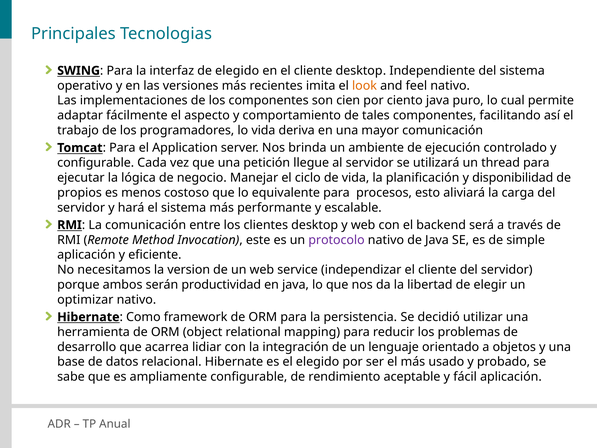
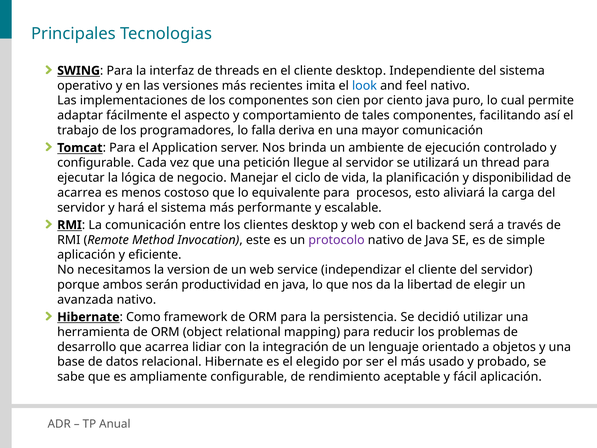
de elegido: elegido -> threads (237, 71)
look colour: orange -> blue (364, 86)
lo vida: vida -> falla (263, 130)
propios: propios -> acarrea (79, 193)
optimizar: optimizar -> avanzada (85, 299)
